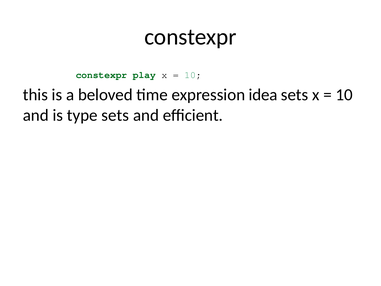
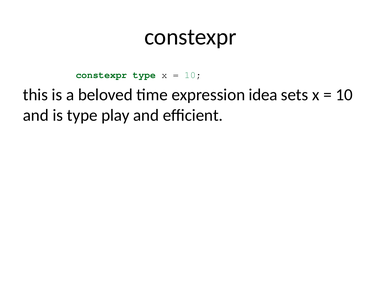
constexpr play: play -> type (144, 75)
type sets: sets -> play (115, 115)
